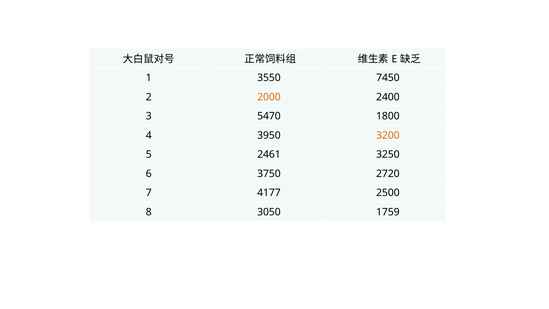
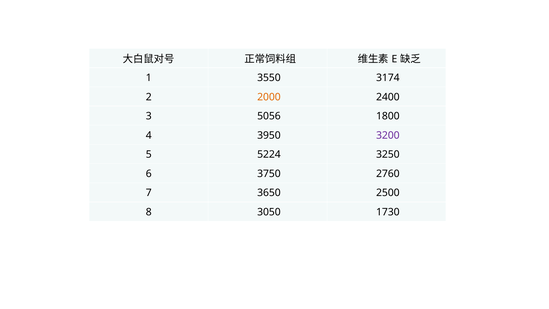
7450: 7450 -> 3174 (388, 78)
5470: 5470 -> 5056 (269, 116)
3200 colour: orange -> purple (388, 135)
2461: 2461 -> 5224 (269, 154)
2720: 2720 -> 2760 (388, 174)
4177: 4177 -> 3650 (269, 193)
1759: 1759 -> 1730 (388, 212)
